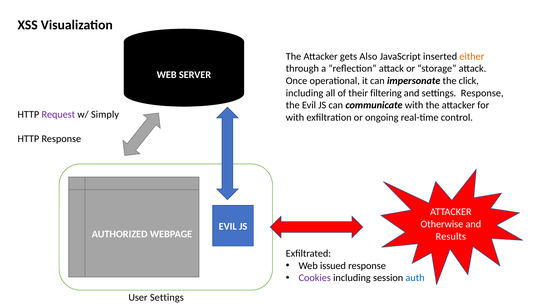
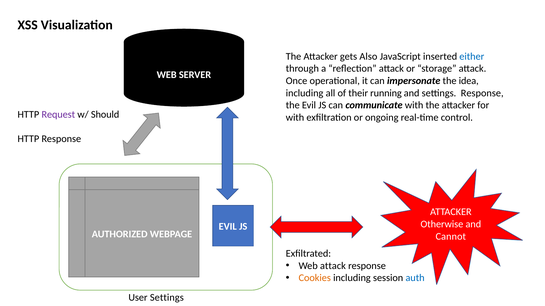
either colour: orange -> blue (472, 56)
click: click -> idea (469, 81)
filtering: filtering -> running (386, 93)
Simply: Simply -> Should (105, 115)
Results: Results -> Cannot (451, 237)
Web issued: issued -> attack (333, 266)
Cookies colour: purple -> orange (315, 278)
